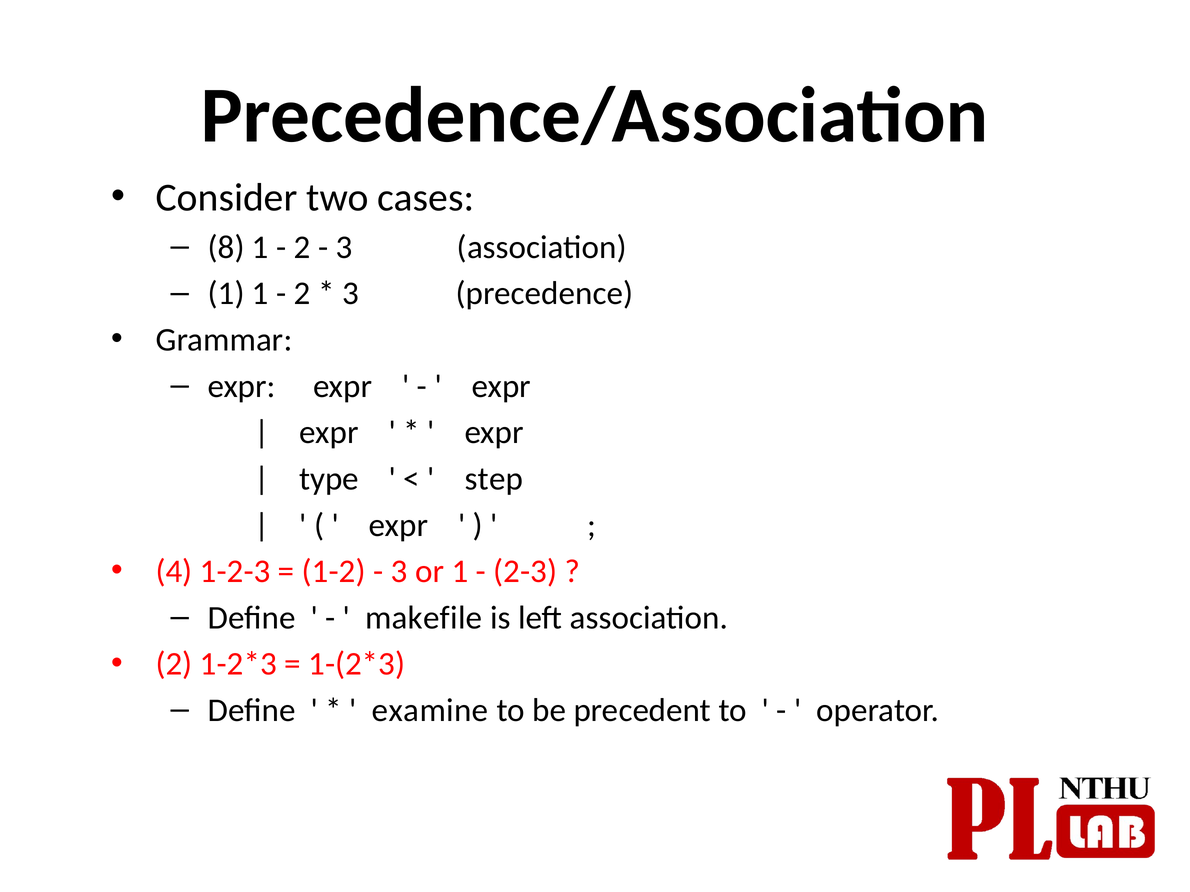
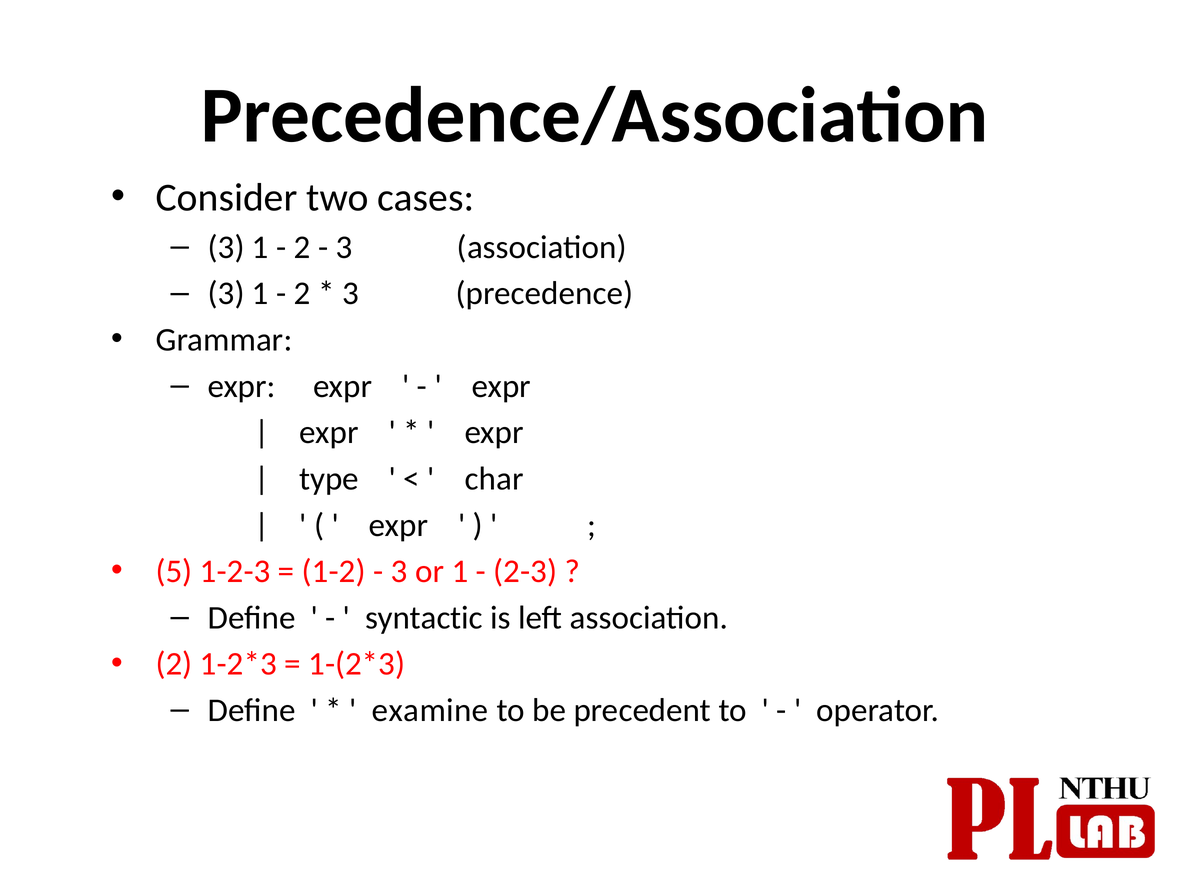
8: 8 -> 3 (226, 247)
1: 1 -> 3 (226, 294)
step: step -> char (494, 479)
4: 4 -> 5 (174, 572)
makefile: makefile -> syntactic (424, 618)
